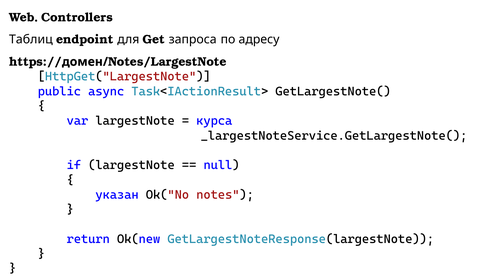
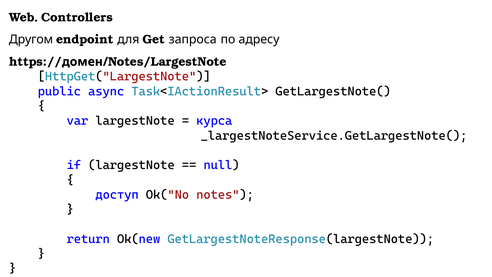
Таблиц: Таблиц -> Другом (31, 40)
указан: указан -> доступ (117, 195)
